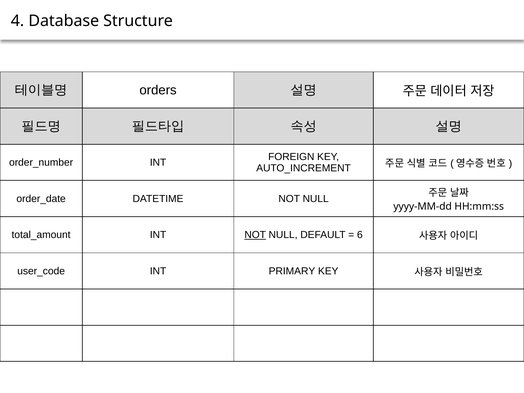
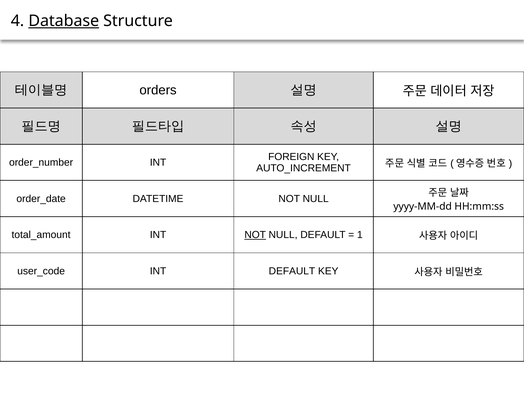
Database underline: none -> present (64, 21)
6: 6 -> 1 (360, 235)
INT PRIMARY: PRIMARY -> DEFAULT (292, 271)
